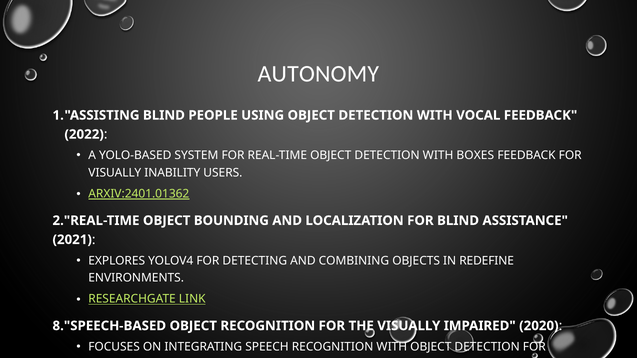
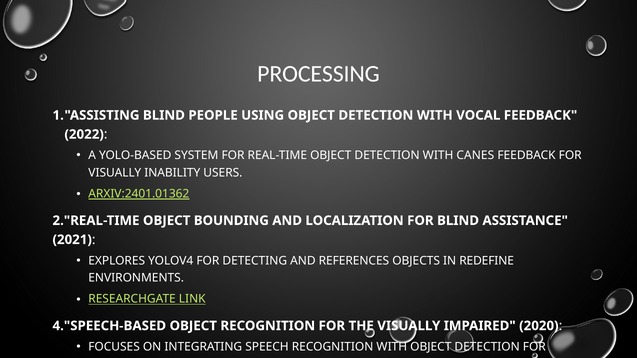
AUTONOMY: AUTONOMY -> PROCESSING (318, 74)
BOXES: BOXES -> CANES (475, 156)
COMBINING: COMBINING -> REFERENCES (354, 261)
8."SPEECH-BASED: 8."SPEECH-BASED -> 4."SPEECH-BASED (109, 326)
